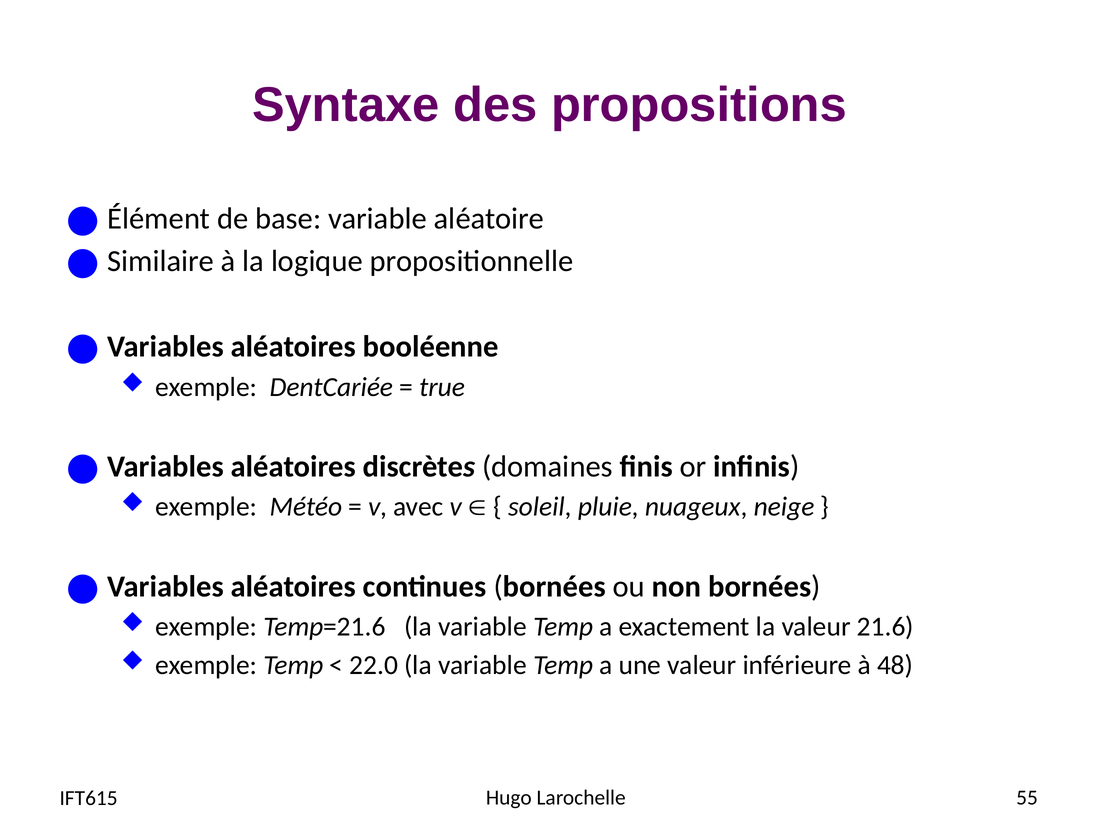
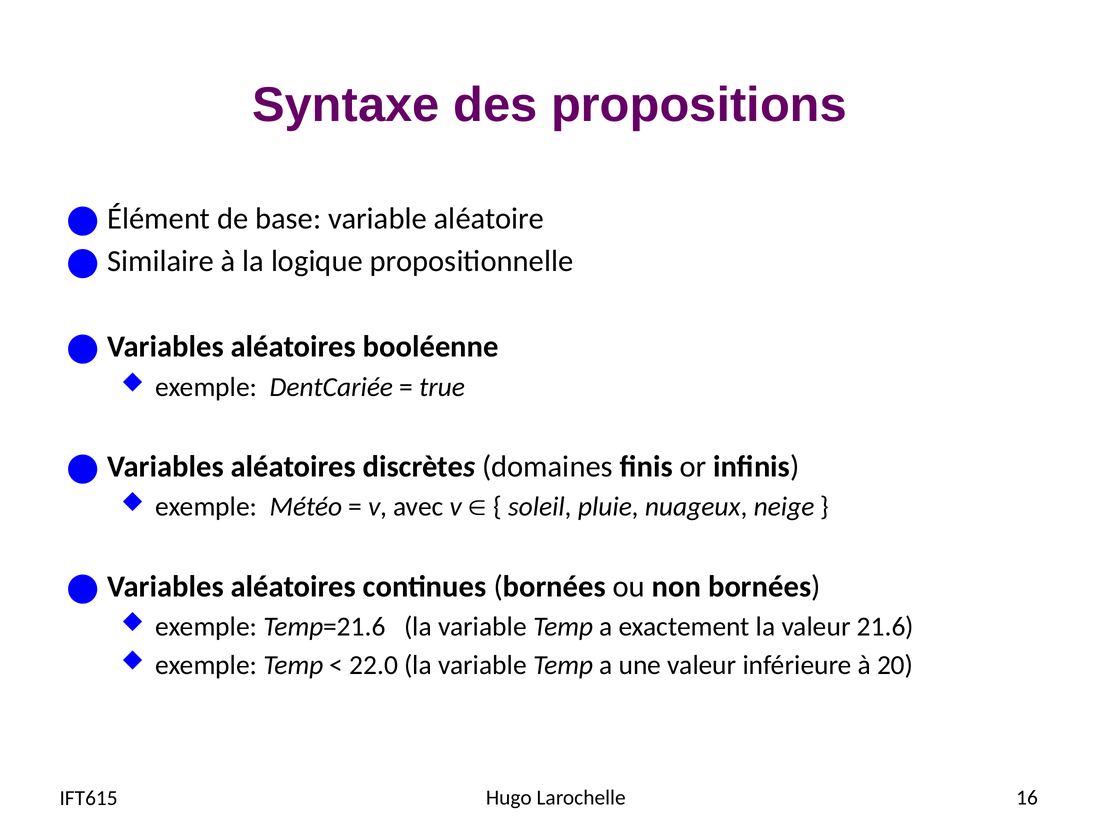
48: 48 -> 20 (895, 665)
55: 55 -> 16 (1027, 798)
